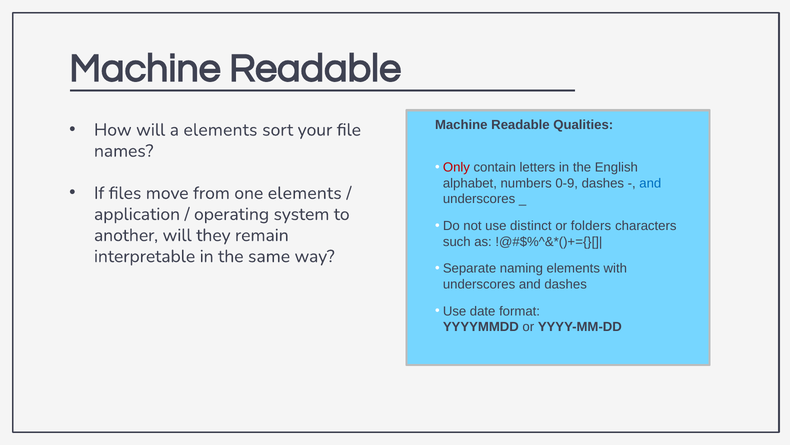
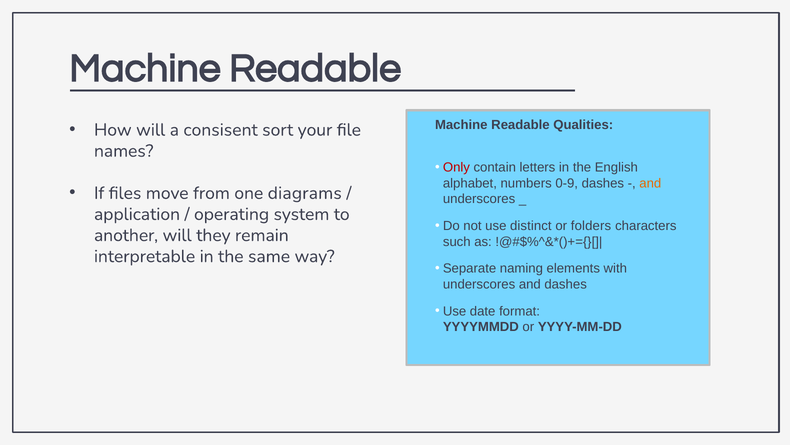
a elements: elements -> consisent (221, 130)
and colour: blue -> orange (650, 183)
one elements: elements -> diagrams (305, 193)
